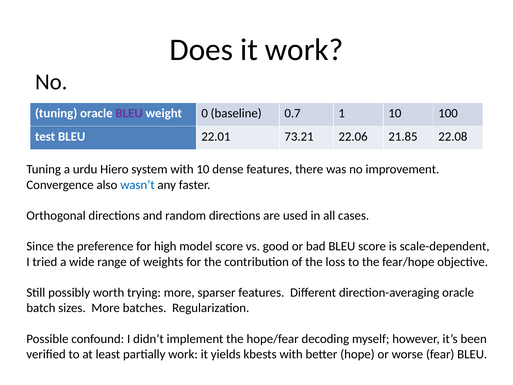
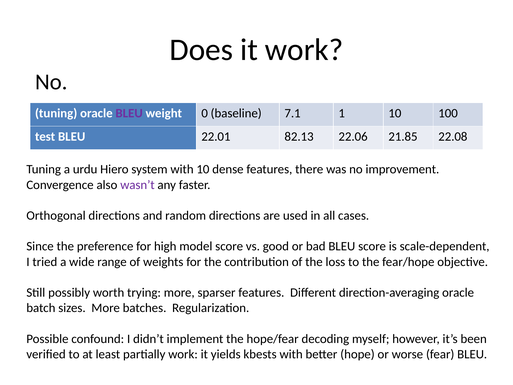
0.7: 0.7 -> 7.1 (293, 113)
73.21: 73.21 -> 82.13 (299, 137)
wasn’t colour: blue -> purple (137, 185)
